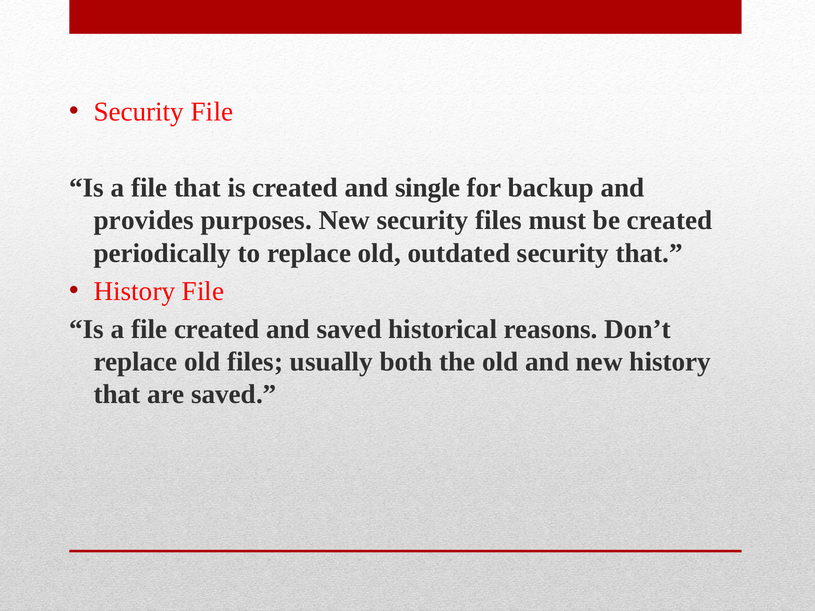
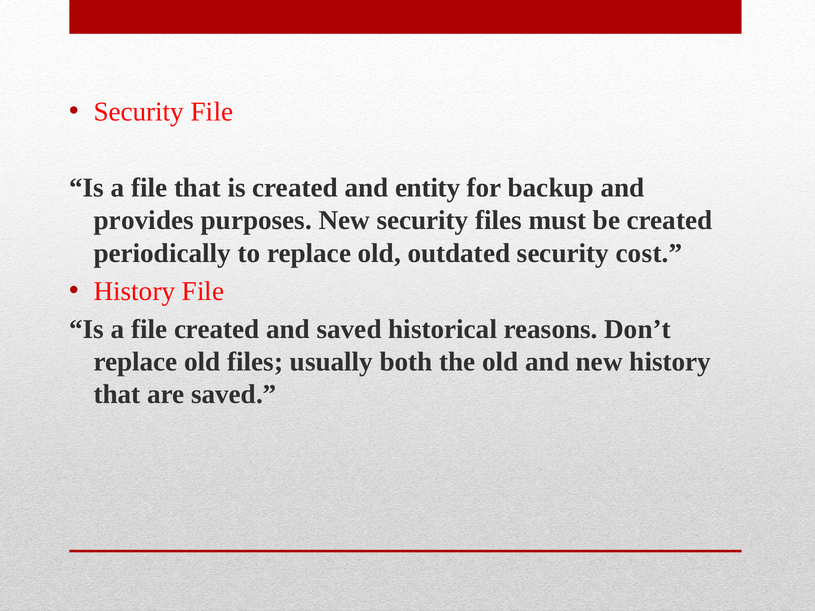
single: single -> entity (428, 188)
security that: that -> cost (649, 253)
